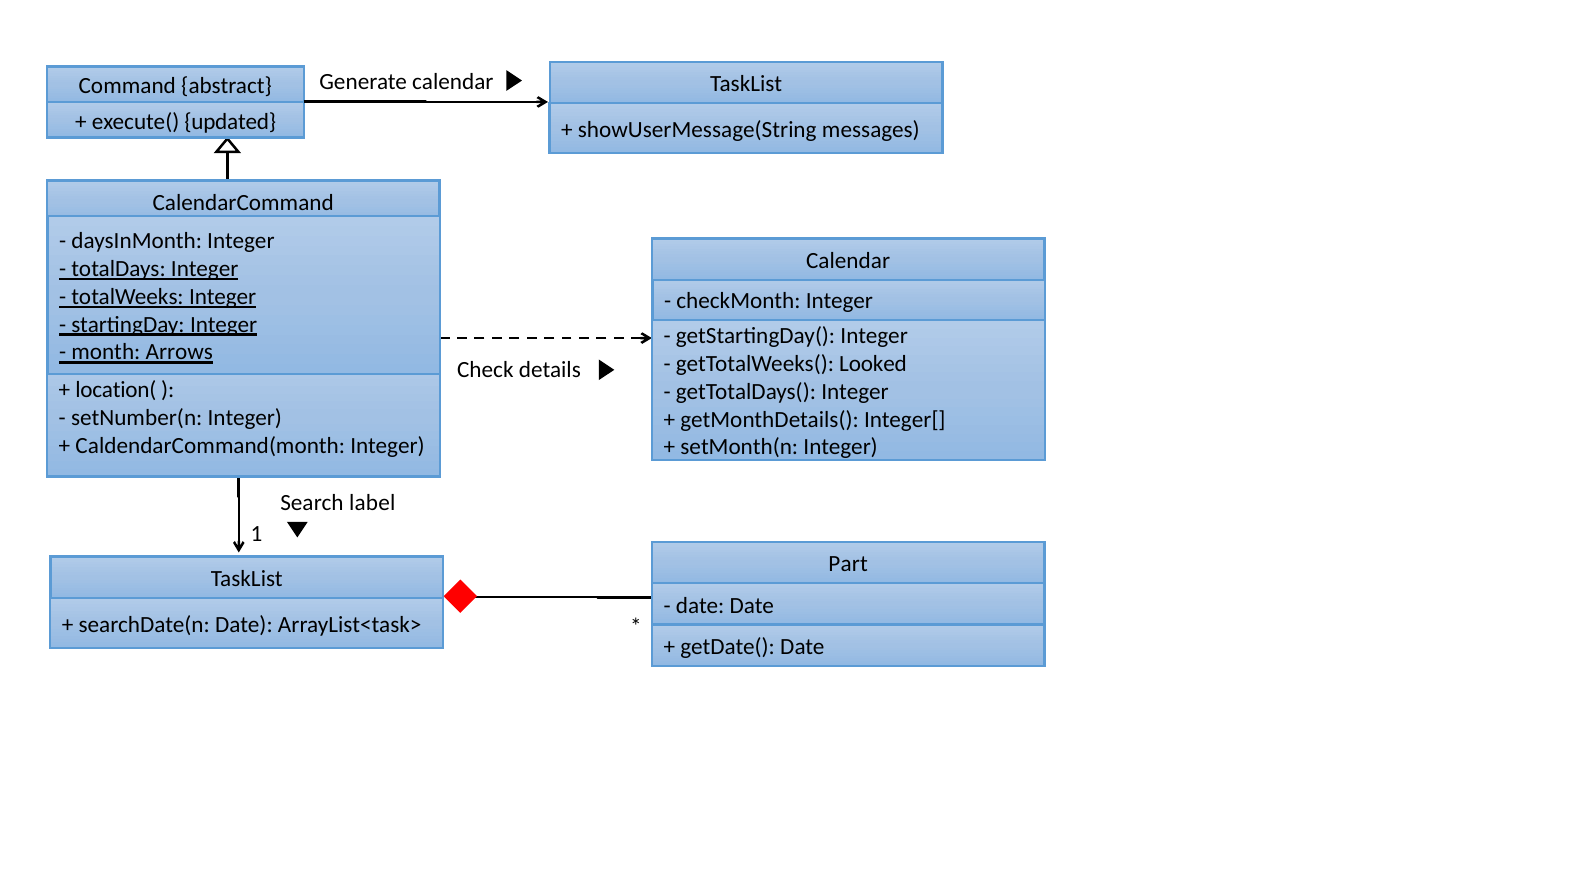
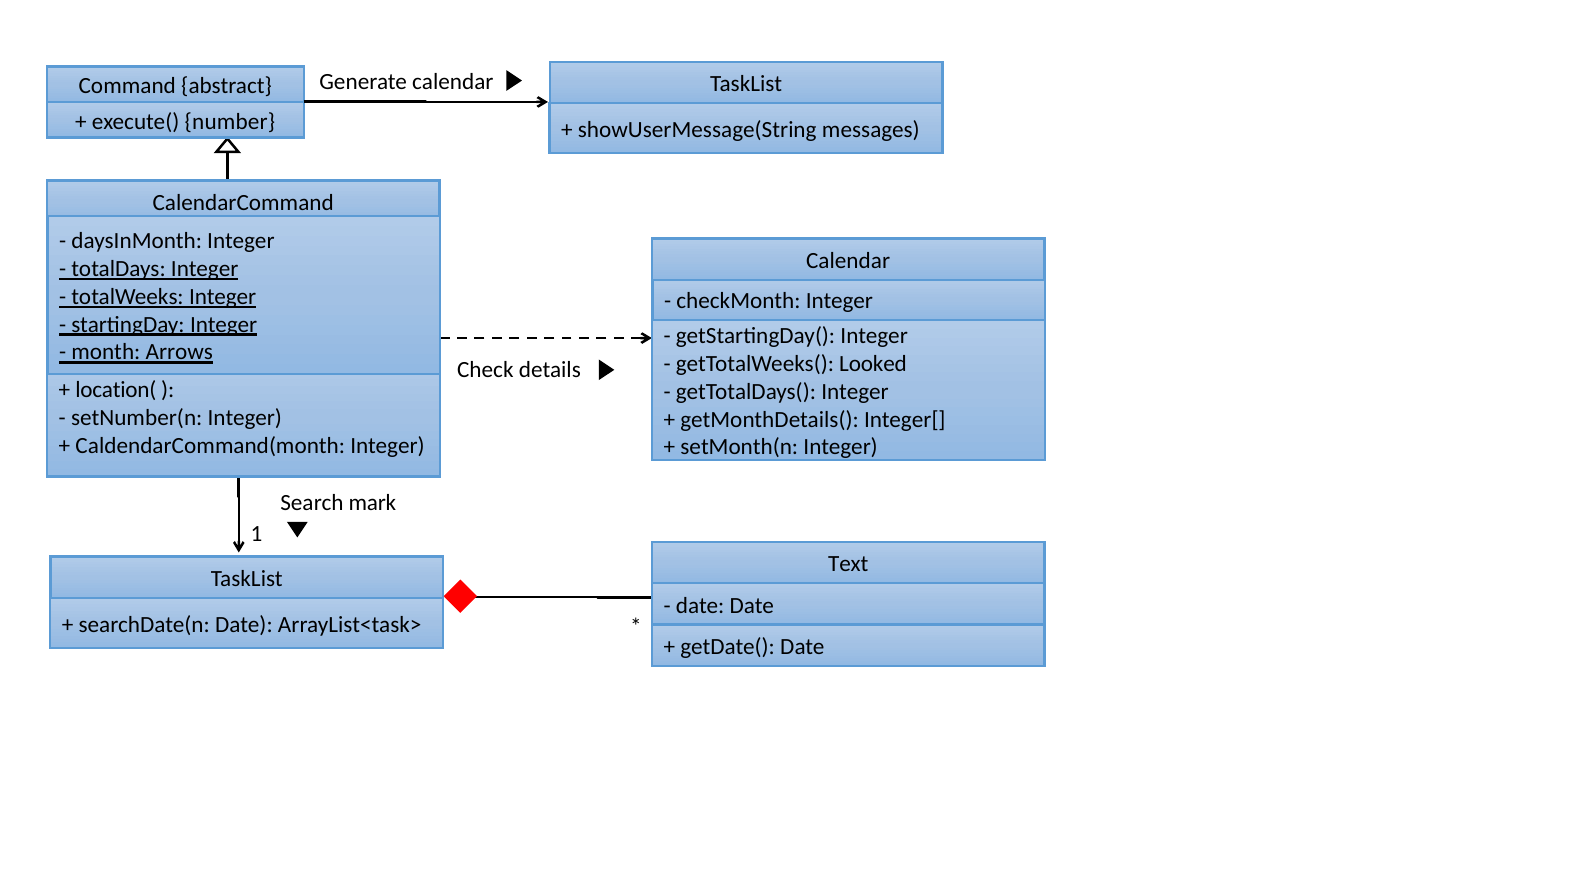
updated: updated -> number (230, 121)
label: label -> mark (372, 503)
Part: Part -> Text (848, 564)
